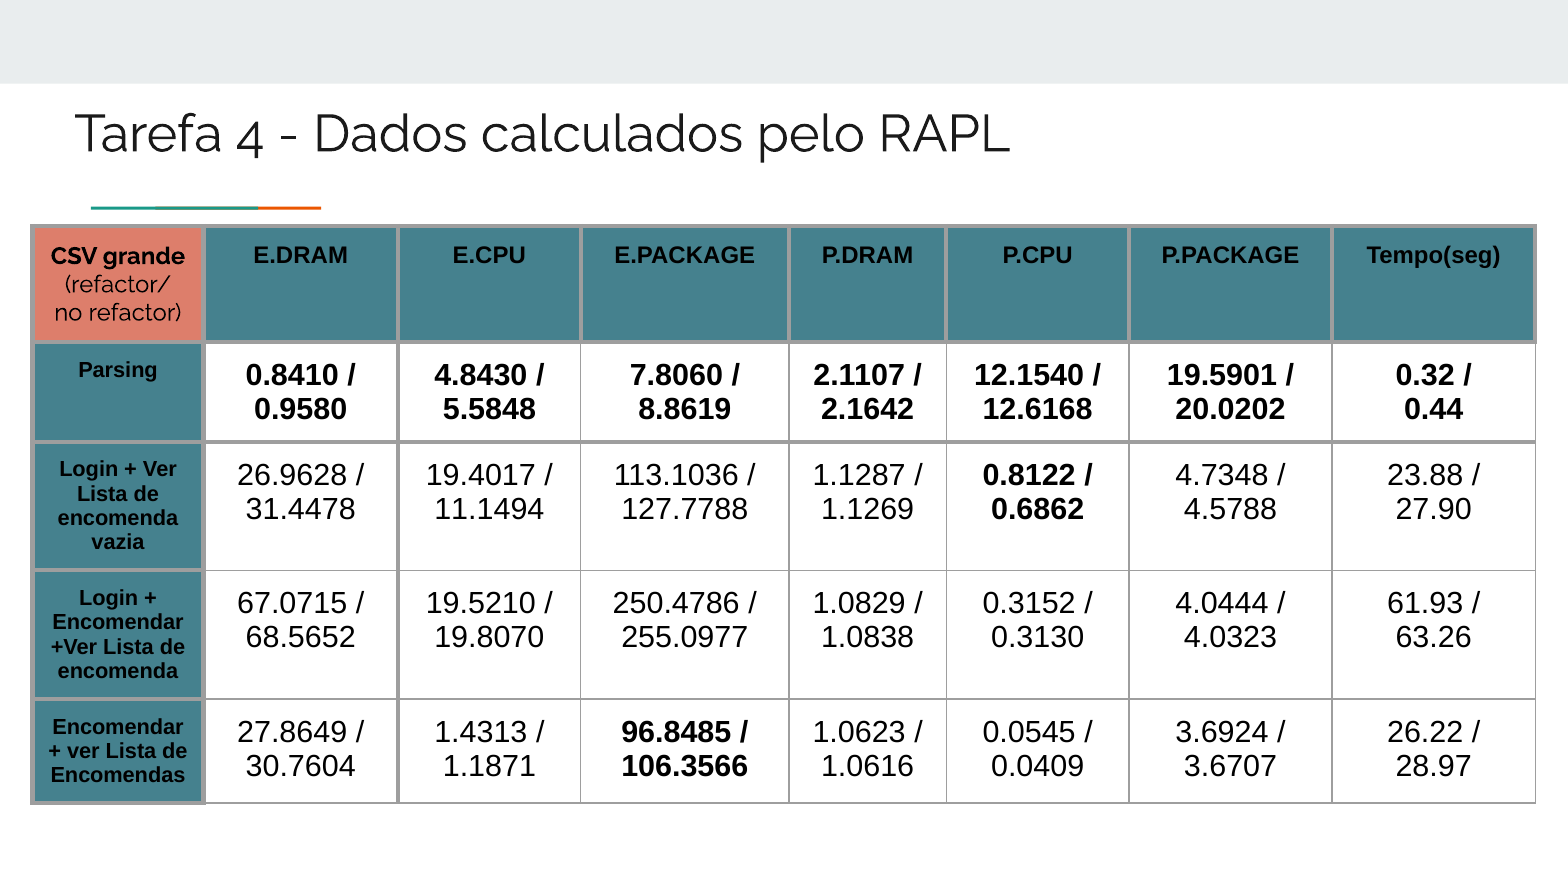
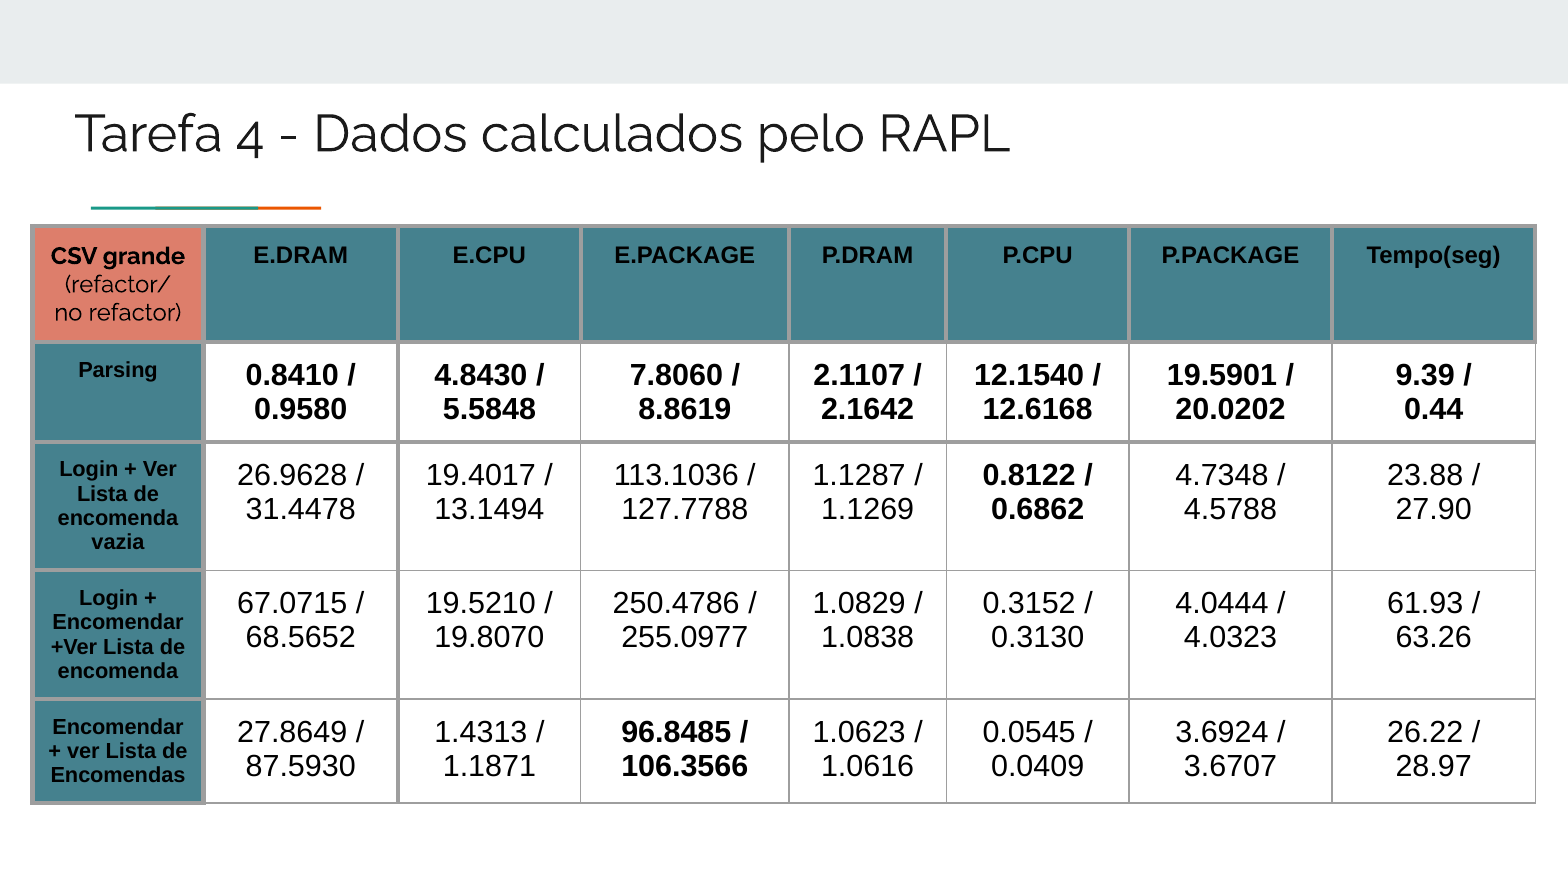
0.32: 0.32 -> 9.39 (1425, 375)
11.1494: 11.1494 -> 13.1494 (489, 509)
30.7604: 30.7604 -> 87.5930 (301, 766)
